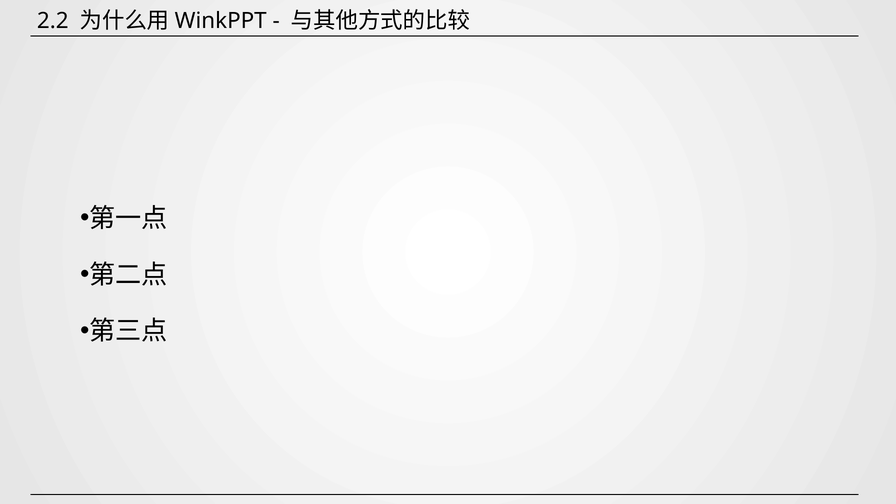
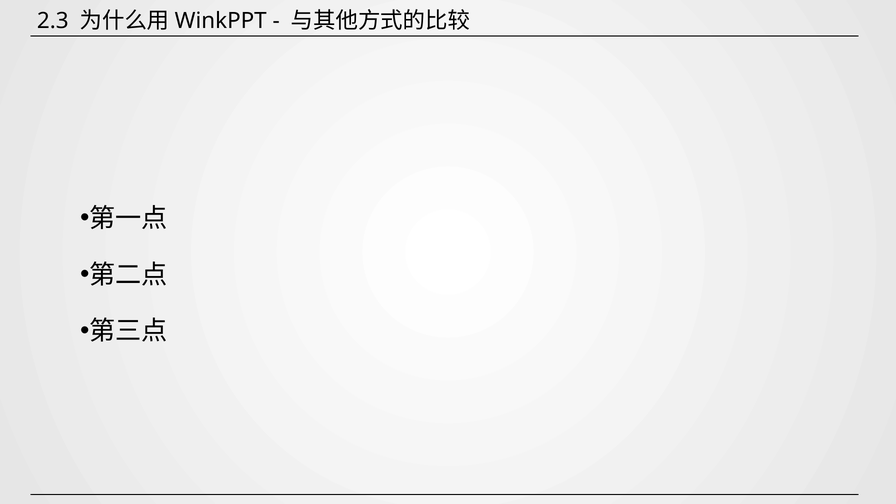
2.2: 2.2 -> 2.3 (53, 21)
